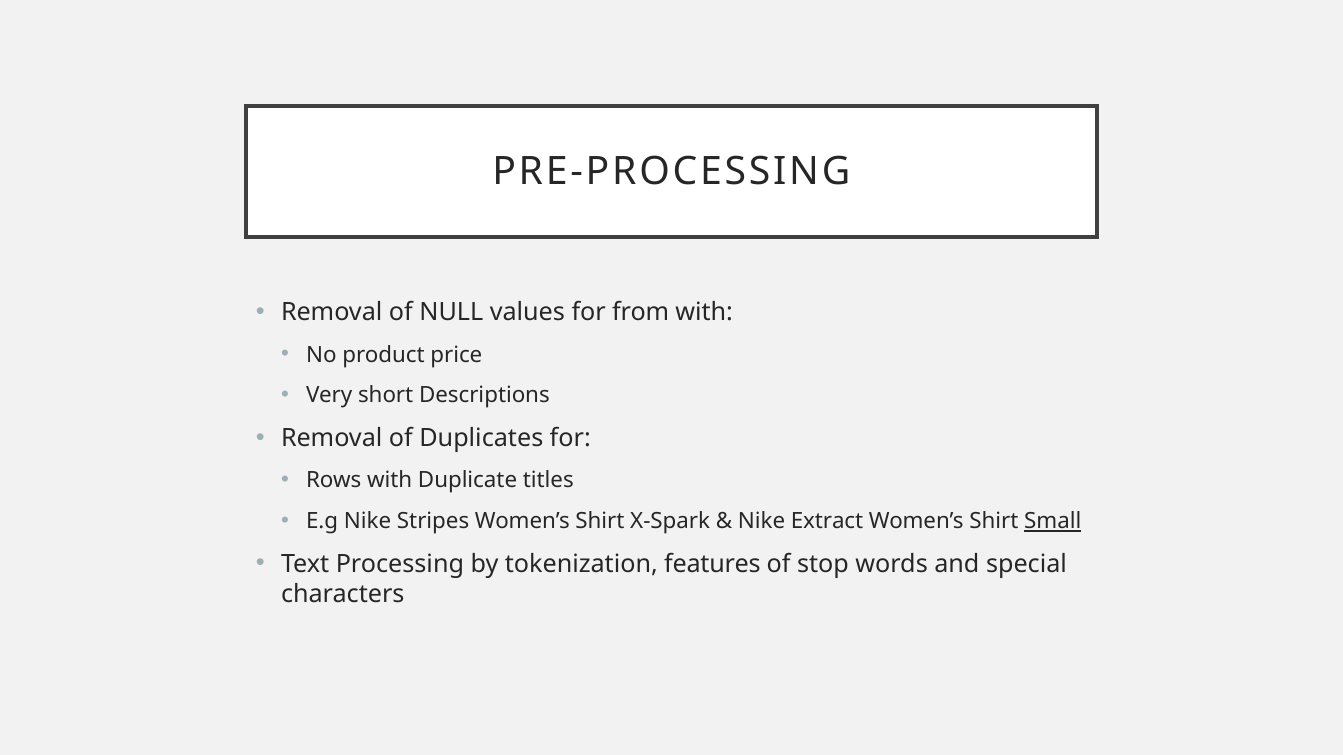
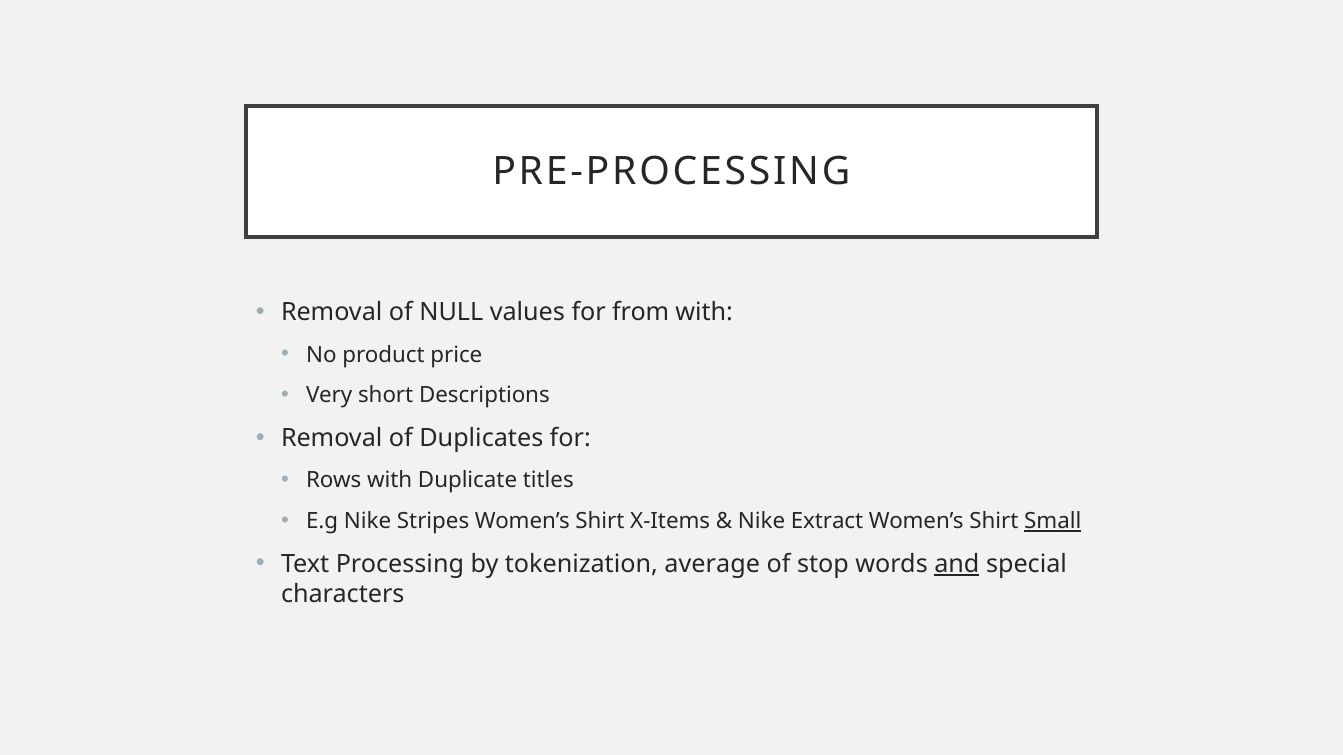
X-Spark: X-Spark -> X-Items (670, 522)
features: features -> average (712, 564)
and underline: none -> present (957, 564)
